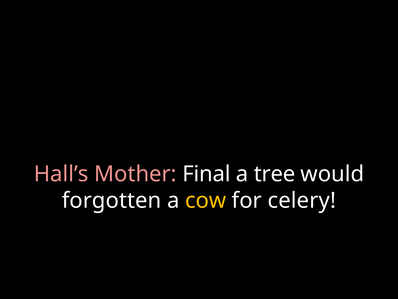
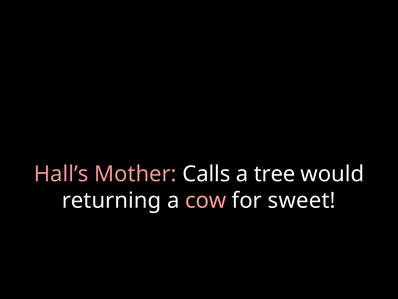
Final: Final -> Calls (206, 174)
forgotten: forgotten -> returning (111, 200)
cow colour: yellow -> pink (206, 200)
celery: celery -> sweet (302, 200)
